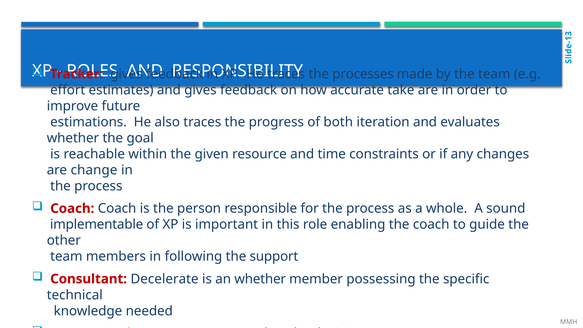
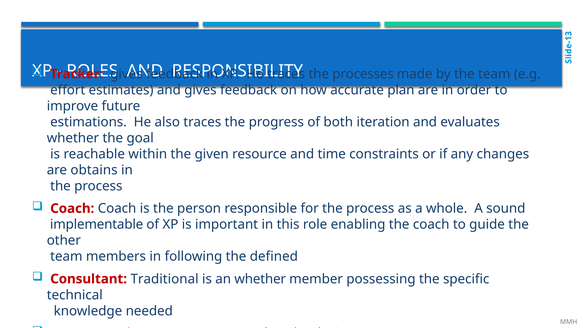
take: take -> plan (401, 90)
change: change -> obtains (94, 170)
support: support -> defined (274, 257)
Decelerate: Decelerate -> Traditional (165, 279)
